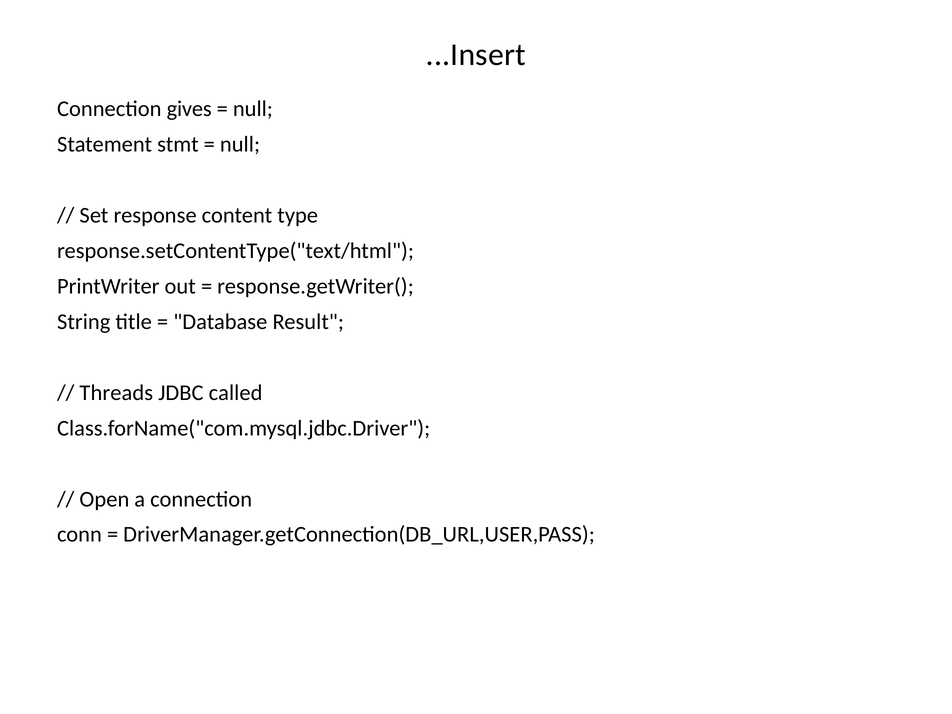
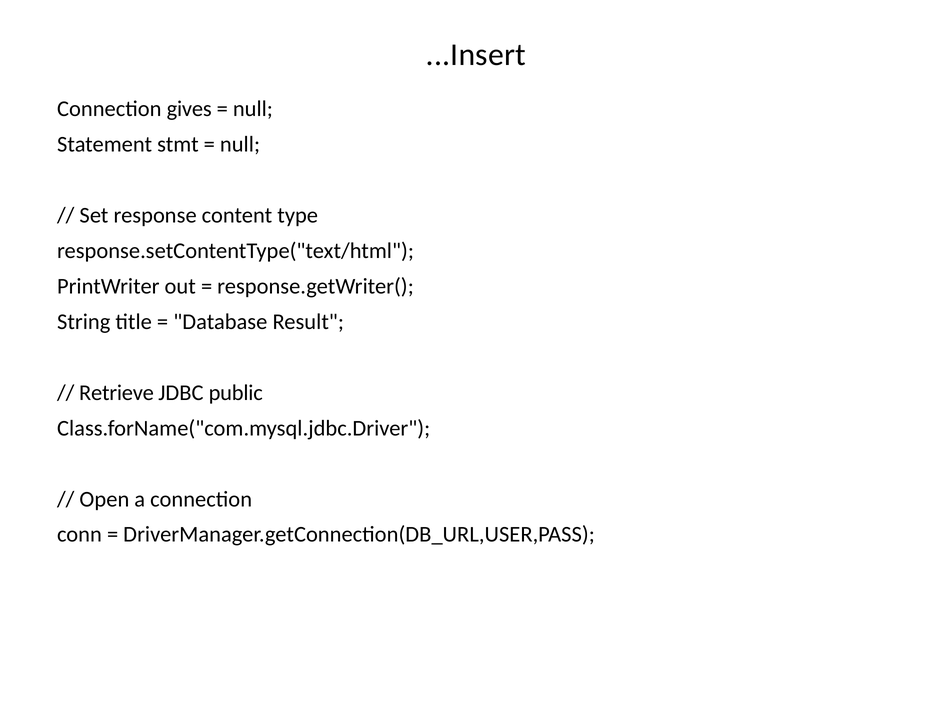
Threads: Threads -> Retrieve (116, 393)
called: called -> public (236, 393)
